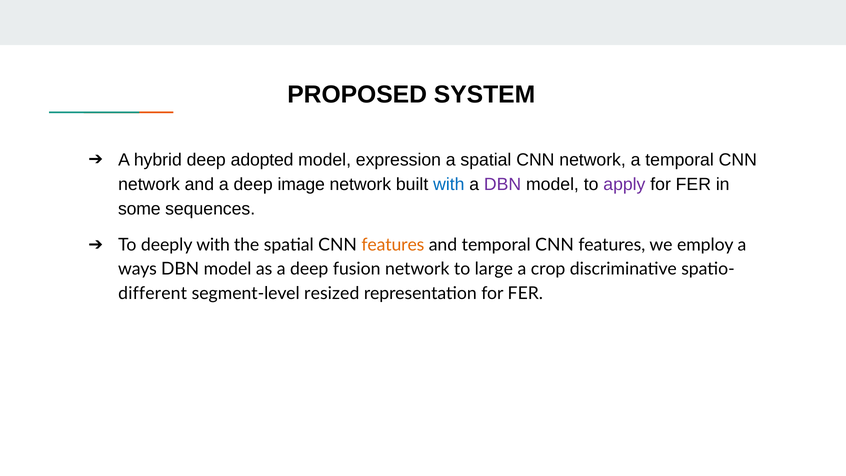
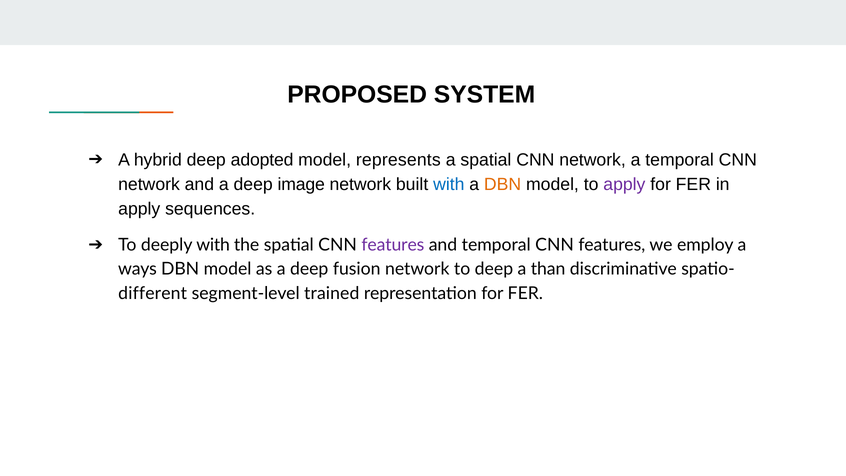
expression: expression -> represents (398, 160)
DBN colour: purple -> orange (503, 184)
some: some -> apply (139, 209)
features colour: orange -> purple (393, 245)
to large: large -> deep (494, 269)
crop: crop -> than (548, 269)
resized: resized -> trained (332, 293)
